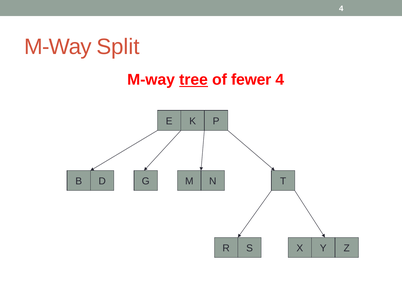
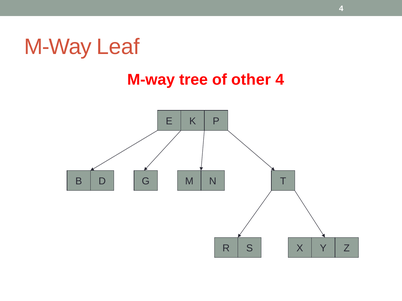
Split: Split -> Leaf (118, 47)
tree underline: present -> none (194, 80)
fewer: fewer -> other (251, 80)
